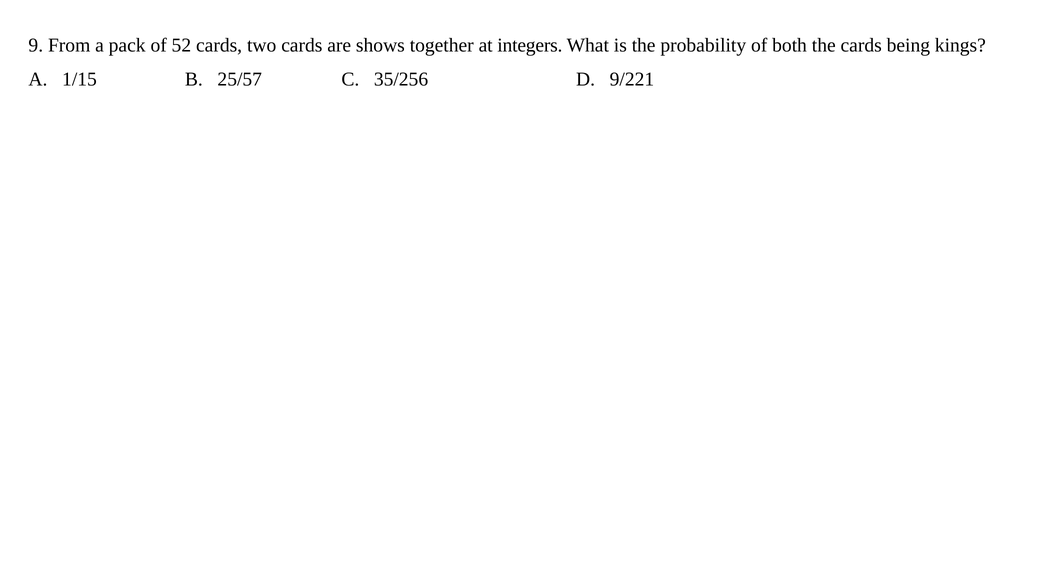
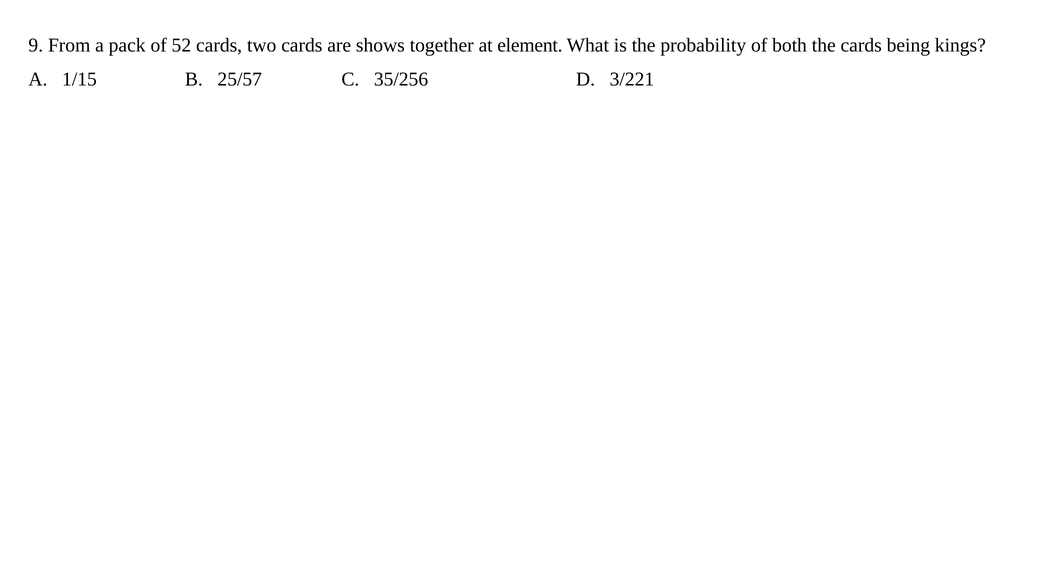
integers: integers -> element (530, 46)
9/221: 9/221 -> 3/221 (632, 79)
